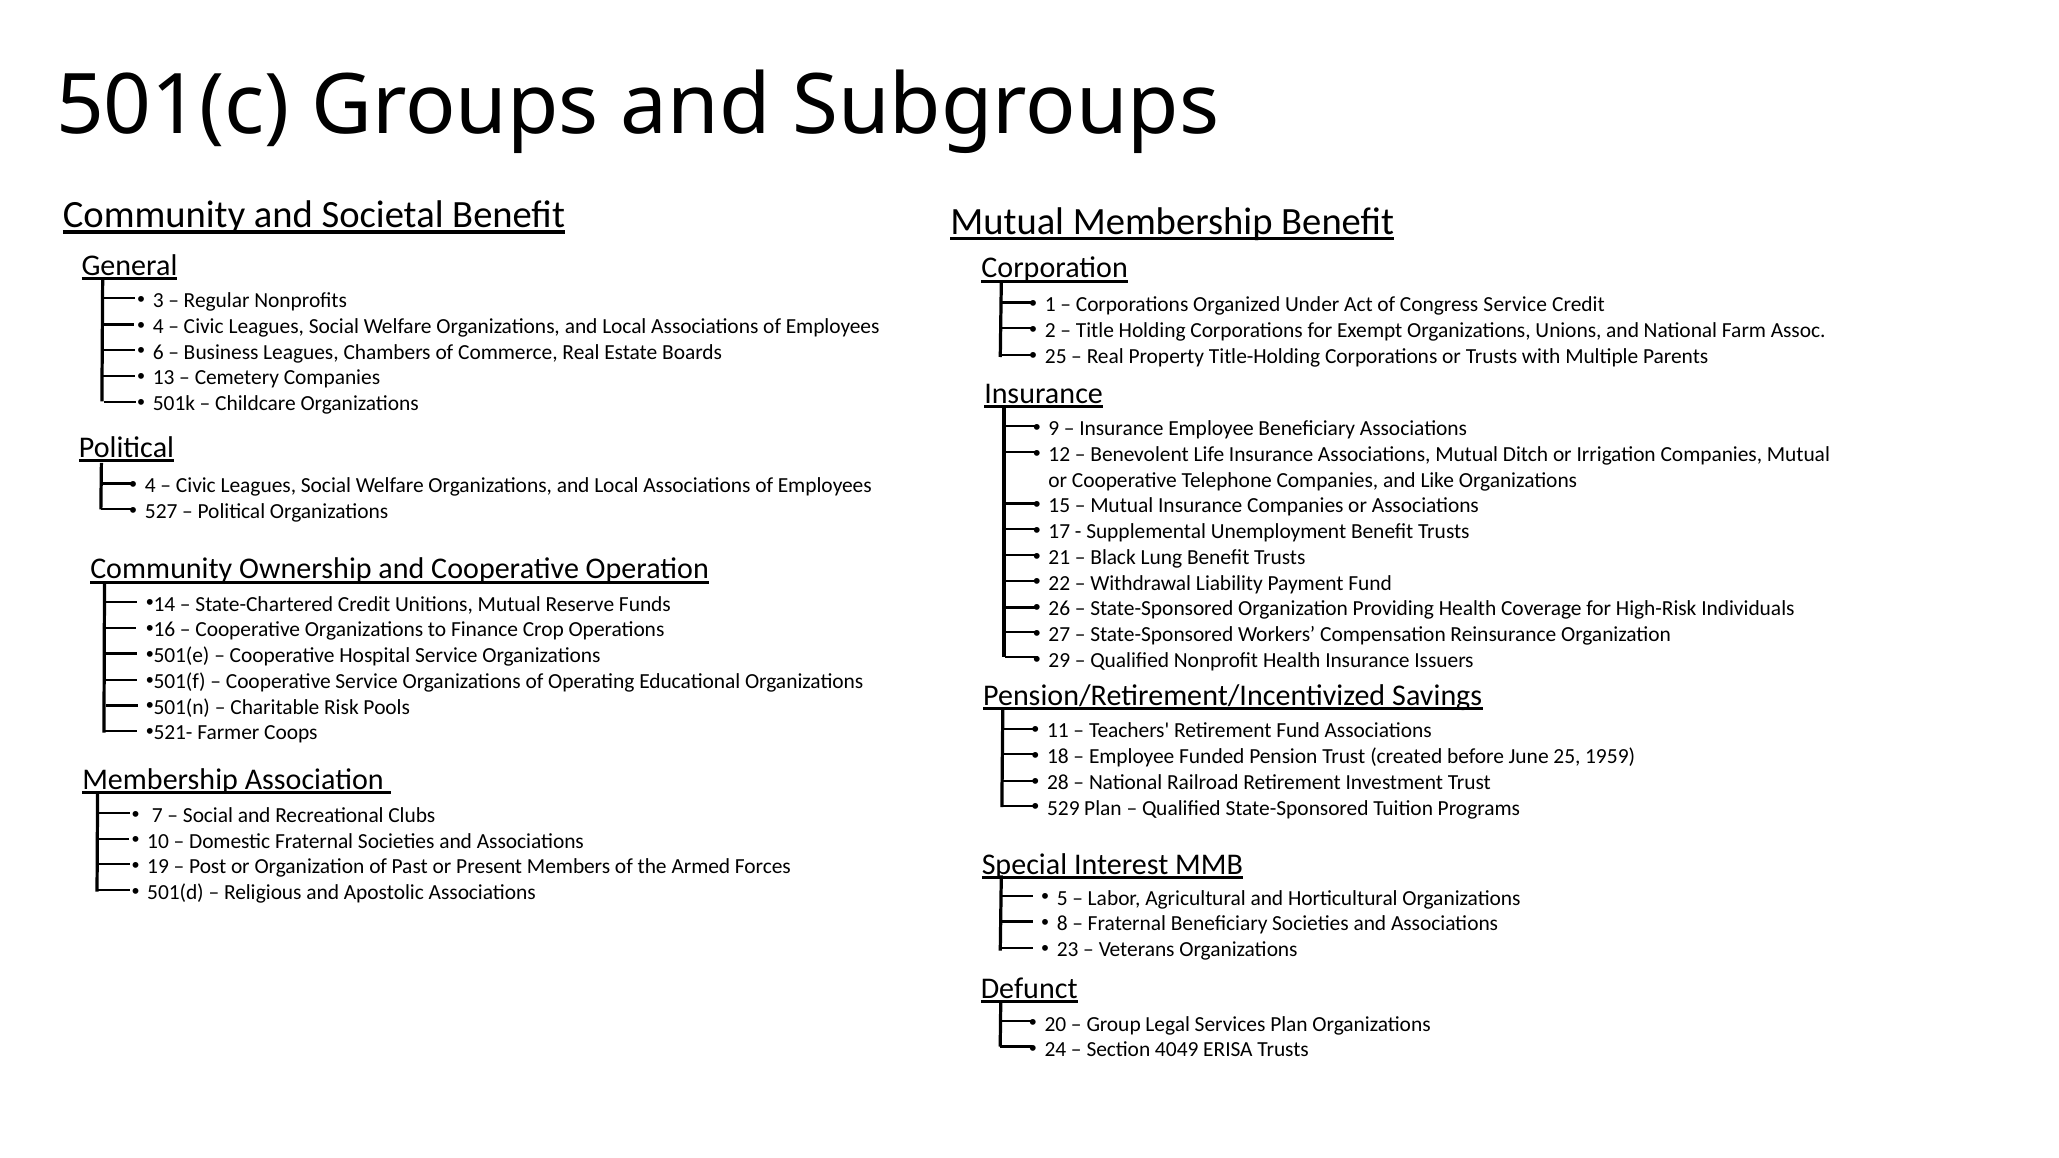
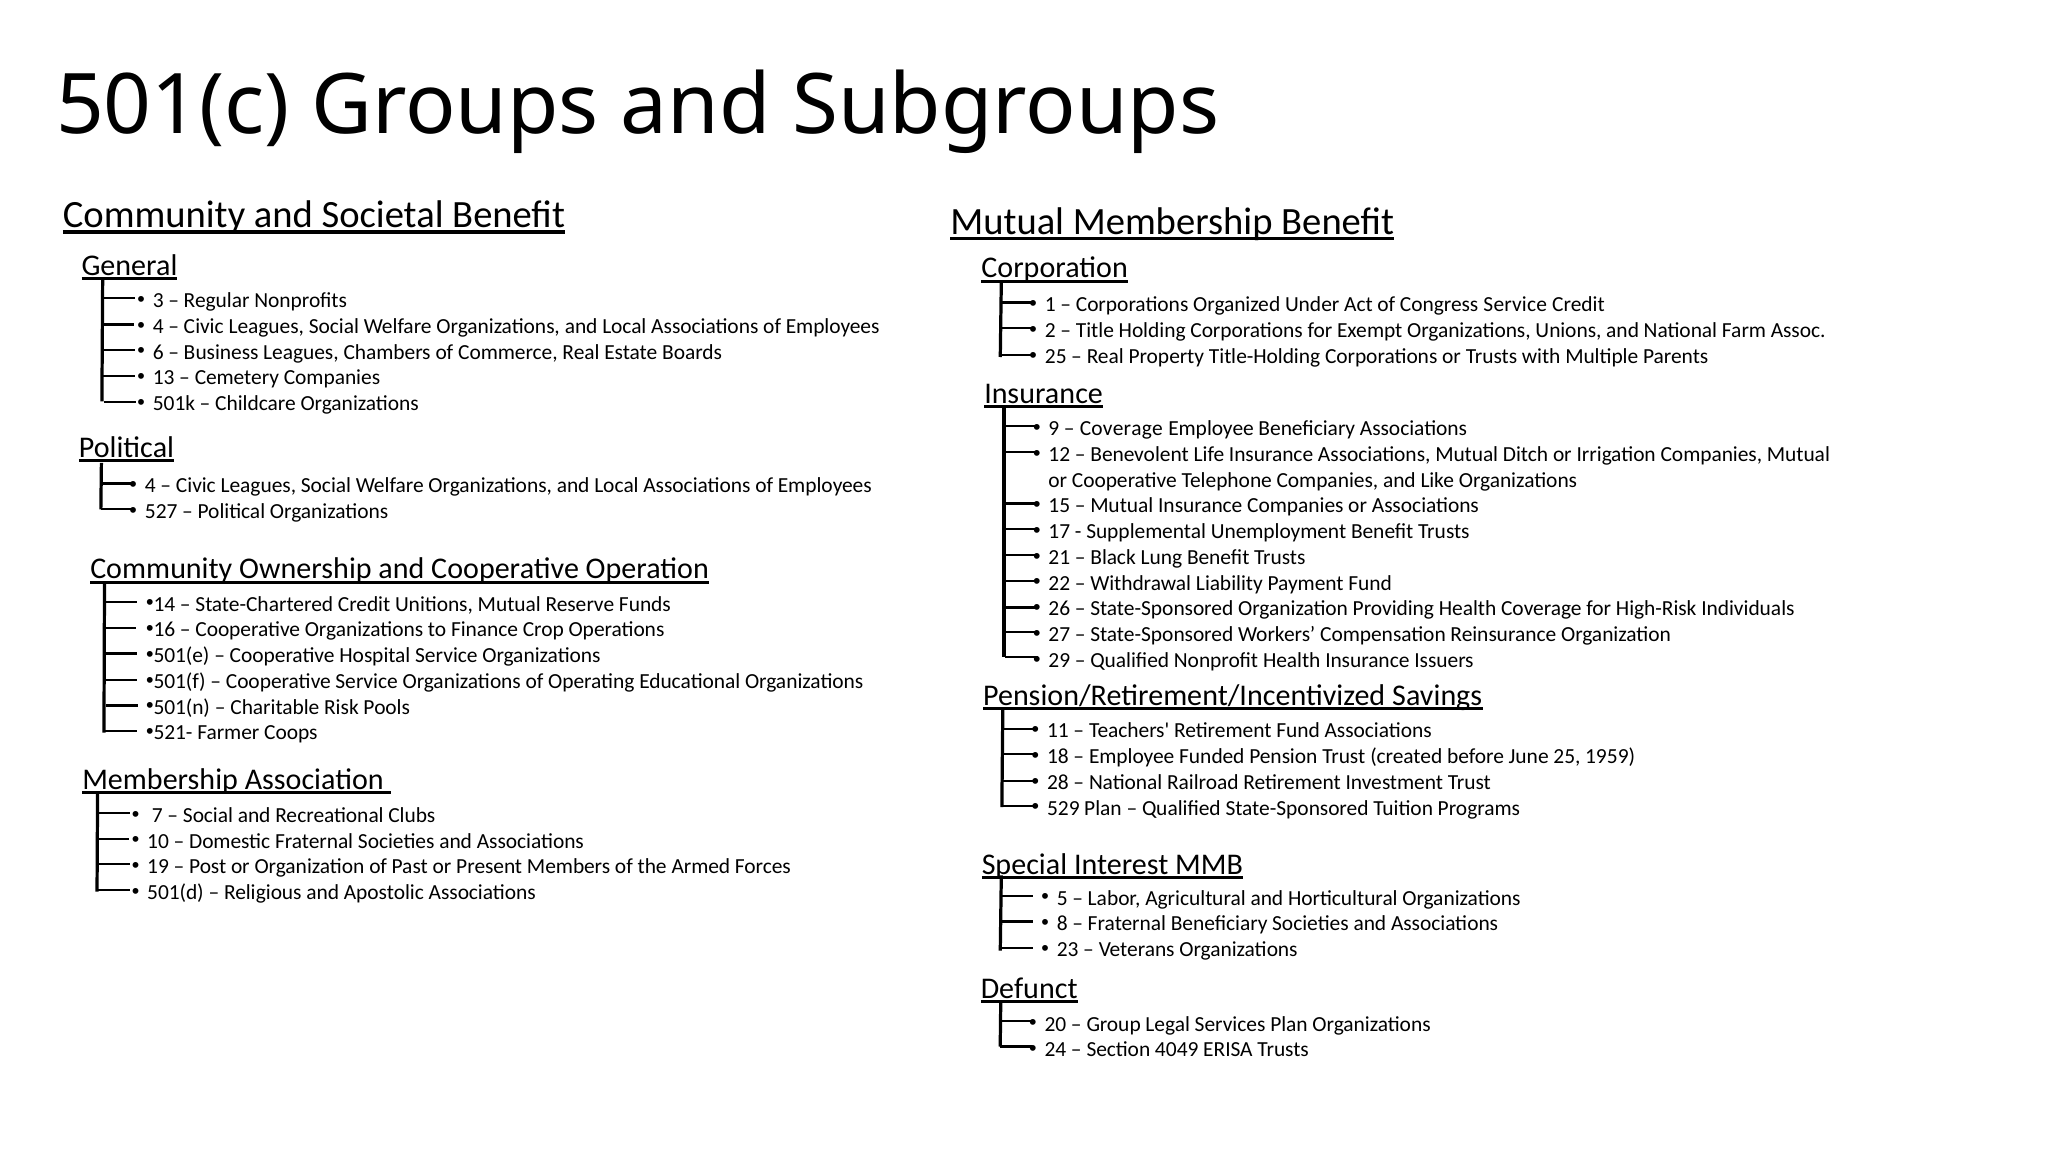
Insurance: Insurance -> Coverage (1121, 429)
